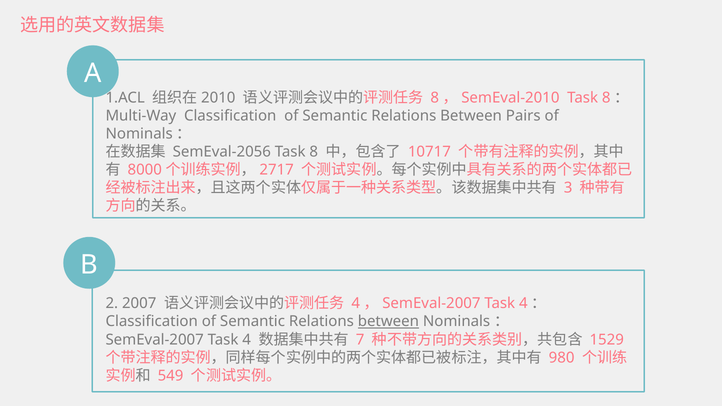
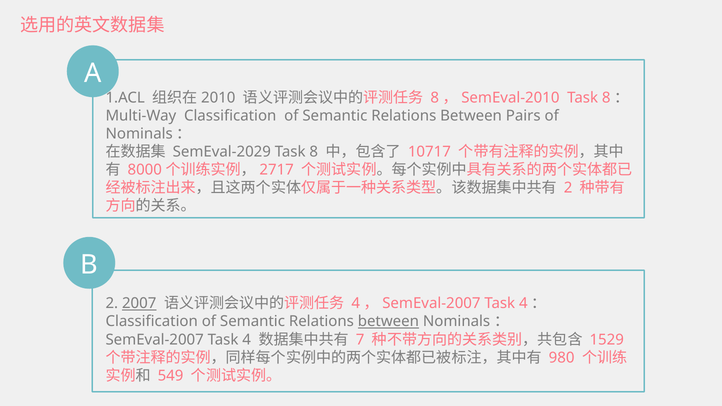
SemEval-2056: SemEval-2056 -> SemEval-2029 (222, 152)
3: 3 -> 2 (568, 188)
2007 underline: none -> present (139, 304)
